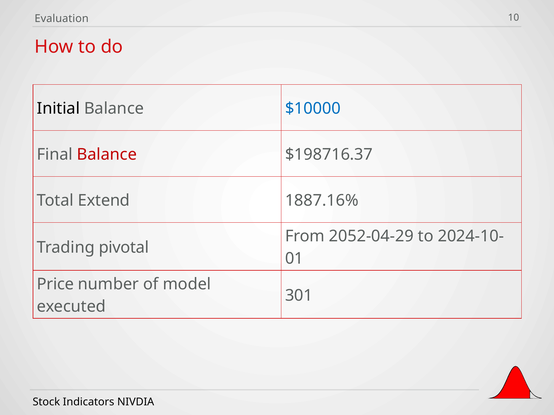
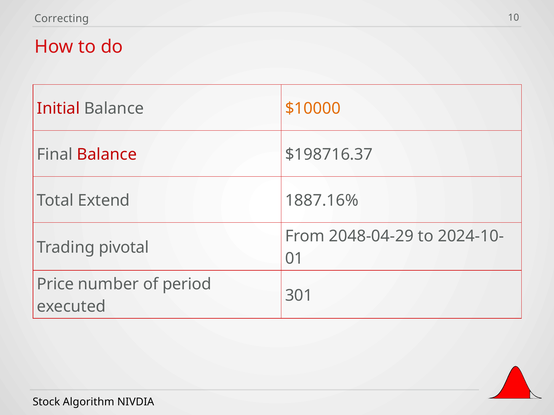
Evaluation: Evaluation -> Correcting (62, 18)
Initial colour: black -> red (58, 109)
$10000 colour: blue -> orange (313, 109)
2052-04-29: 2052-04-29 -> 2048-04-29 (371, 237)
model: model -> period (187, 285)
Indicators: Indicators -> Algorithm (89, 403)
